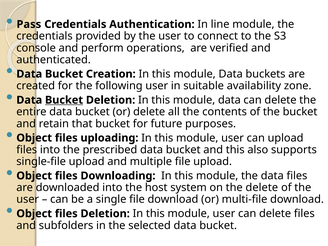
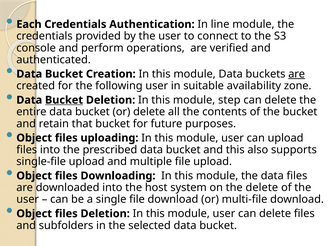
Pass: Pass -> Each (29, 24)
are underline: none -> present (297, 74)
data: data -> step (229, 100)
